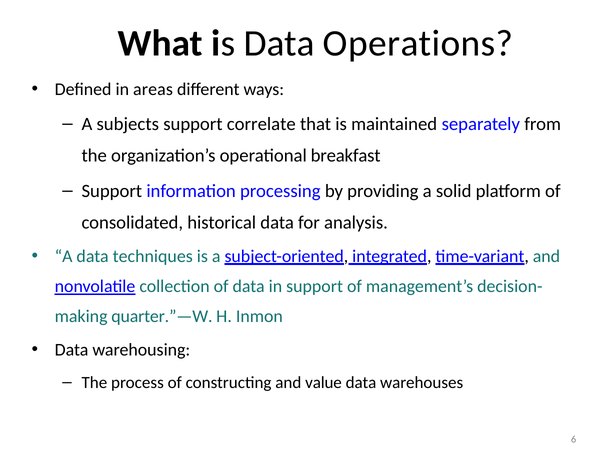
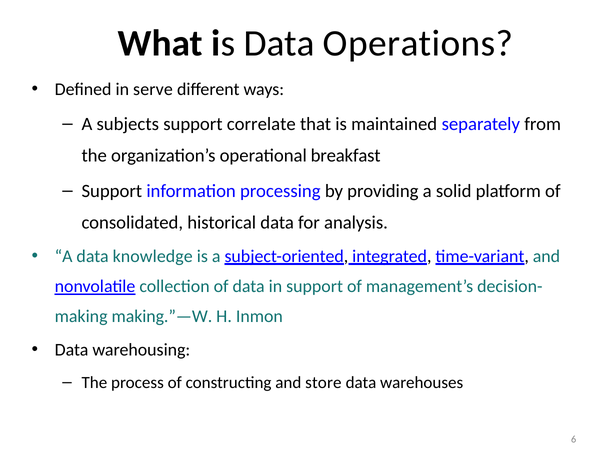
areas: areas -> serve (153, 89)
techniques: techniques -> knowledge (153, 256)
quarter.”—W: quarter.”—W -> making.”—W (162, 316)
value: value -> store (323, 382)
